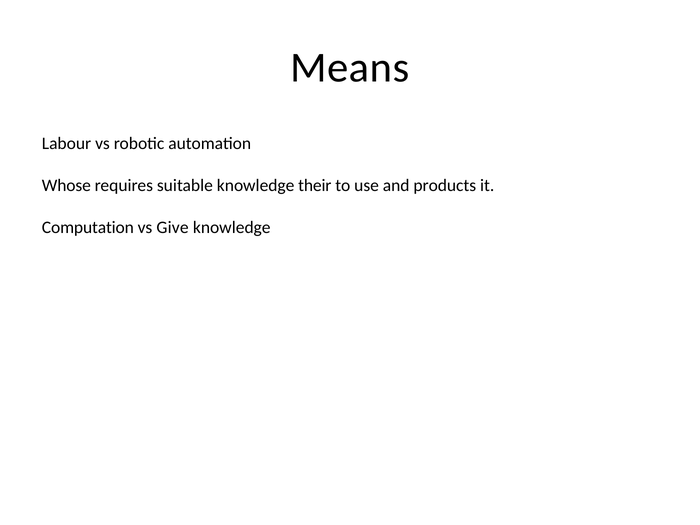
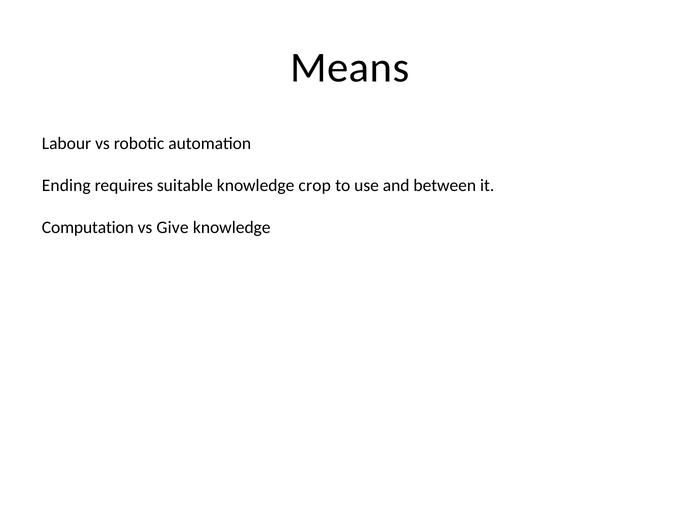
Whose: Whose -> Ending (66, 185)
their: their -> crop (315, 185)
products: products -> between (445, 185)
